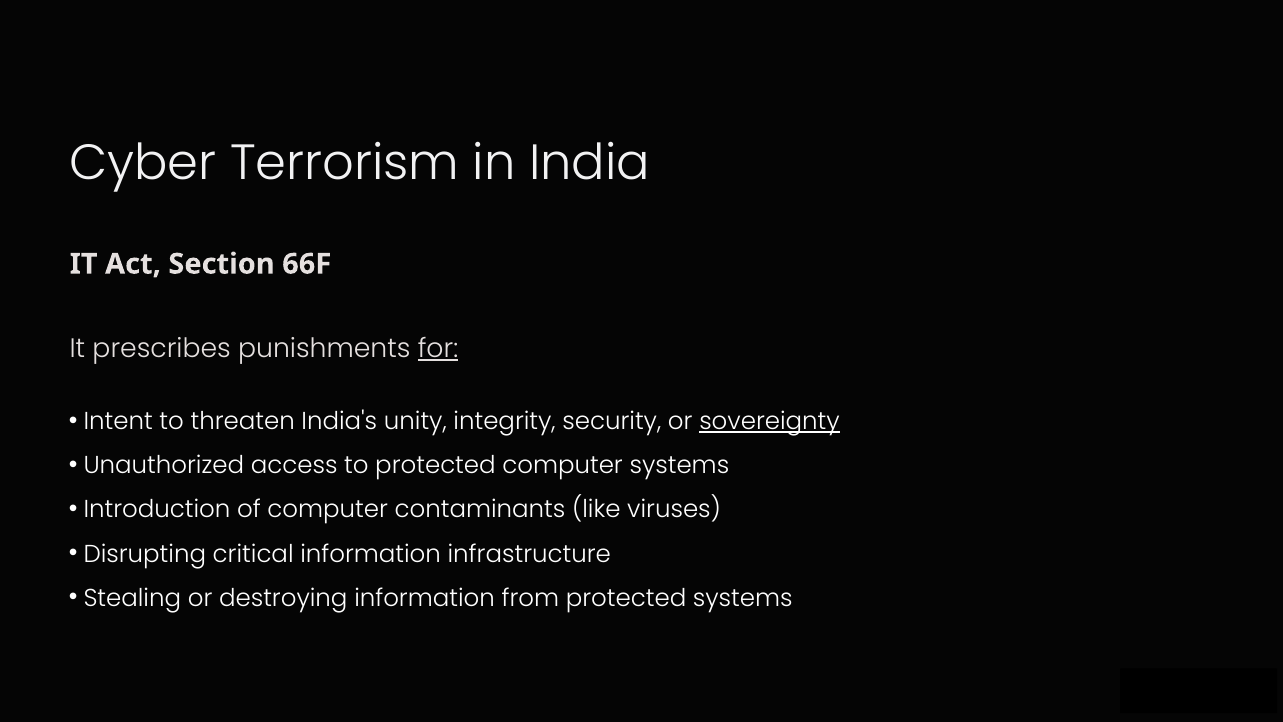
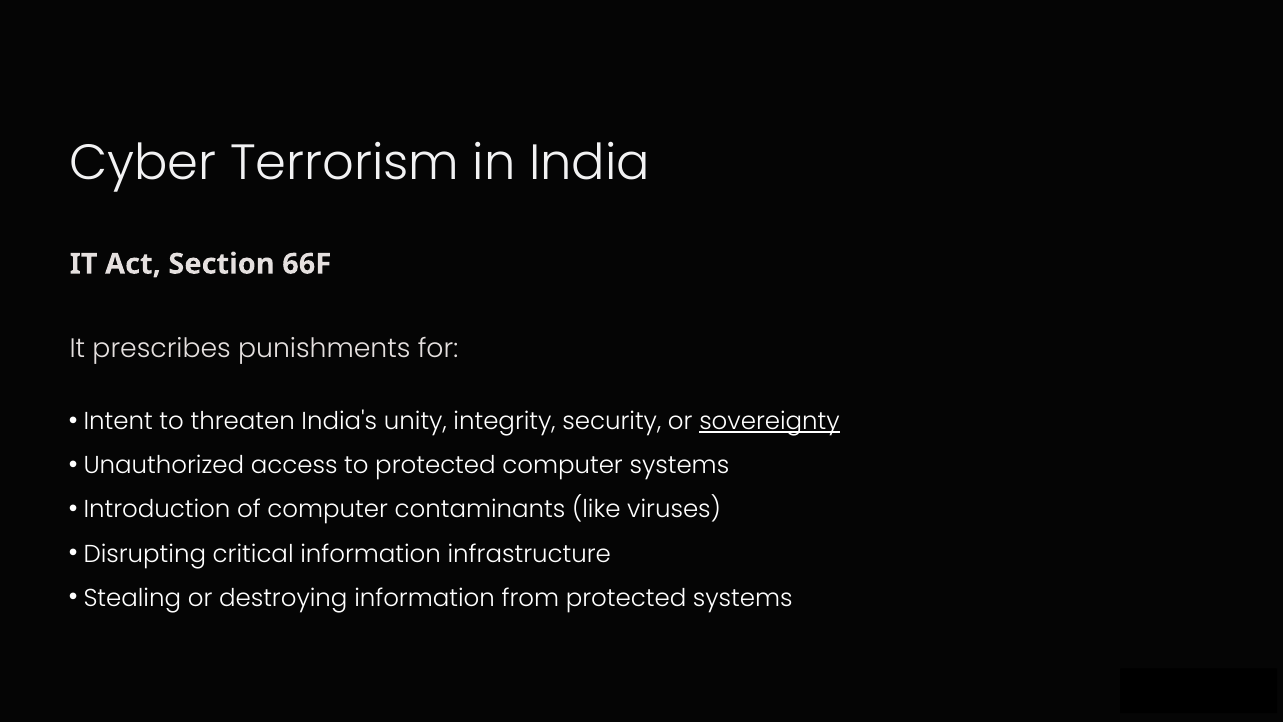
for underline: present -> none (438, 348)
